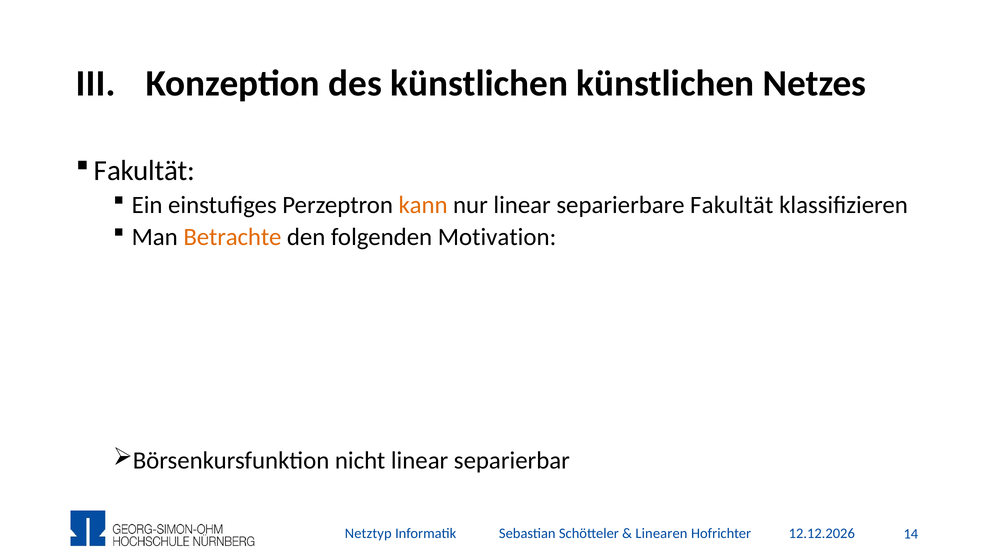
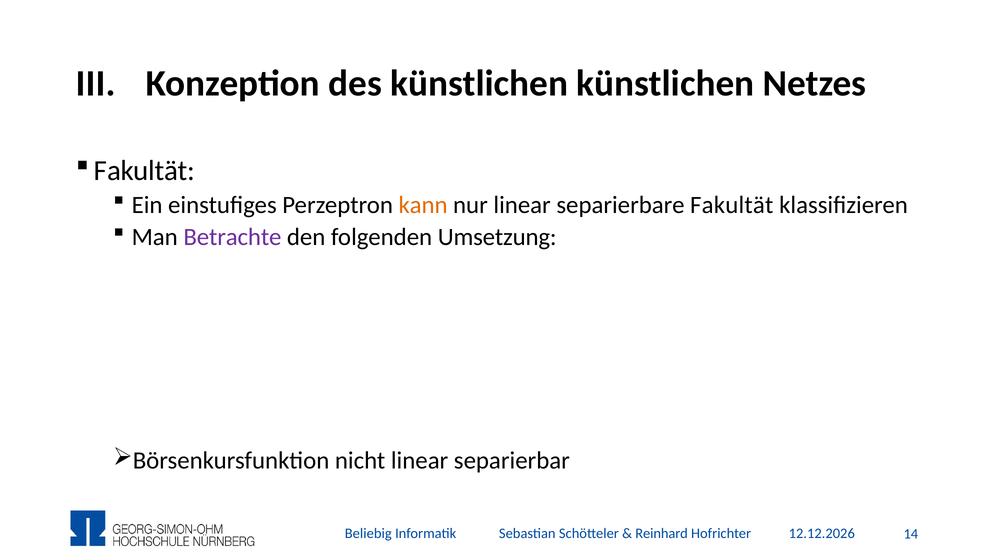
Betrachte colour: orange -> purple (232, 237)
Motivation: Motivation -> Umsetzung (497, 237)
Netztyp: Netztyp -> Beliebig (368, 534)
Linearen: Linearen -> Reinhard (662, 534)
